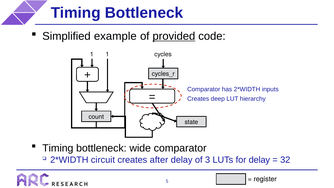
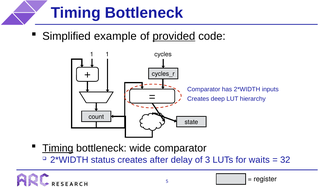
Timing underline: none -> present (58, 148)
circuit: circuit -> status (103, 160)
for delay: delay -> waits (259, 160)
